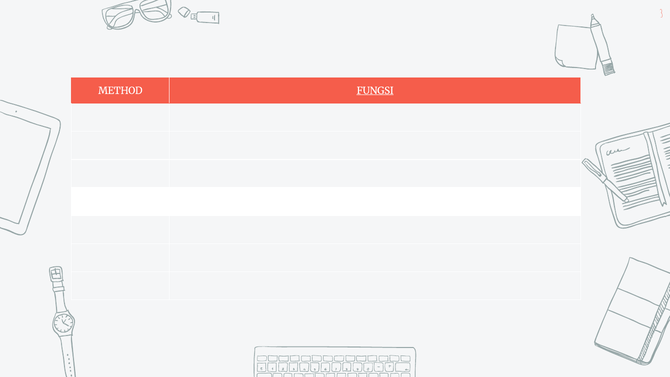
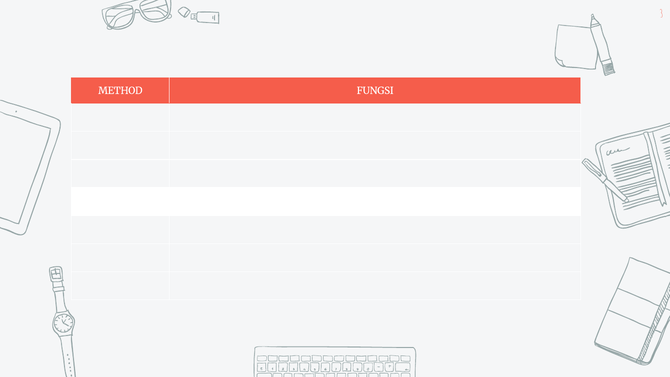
FUNGSI underline: present -> none (375, 91)
